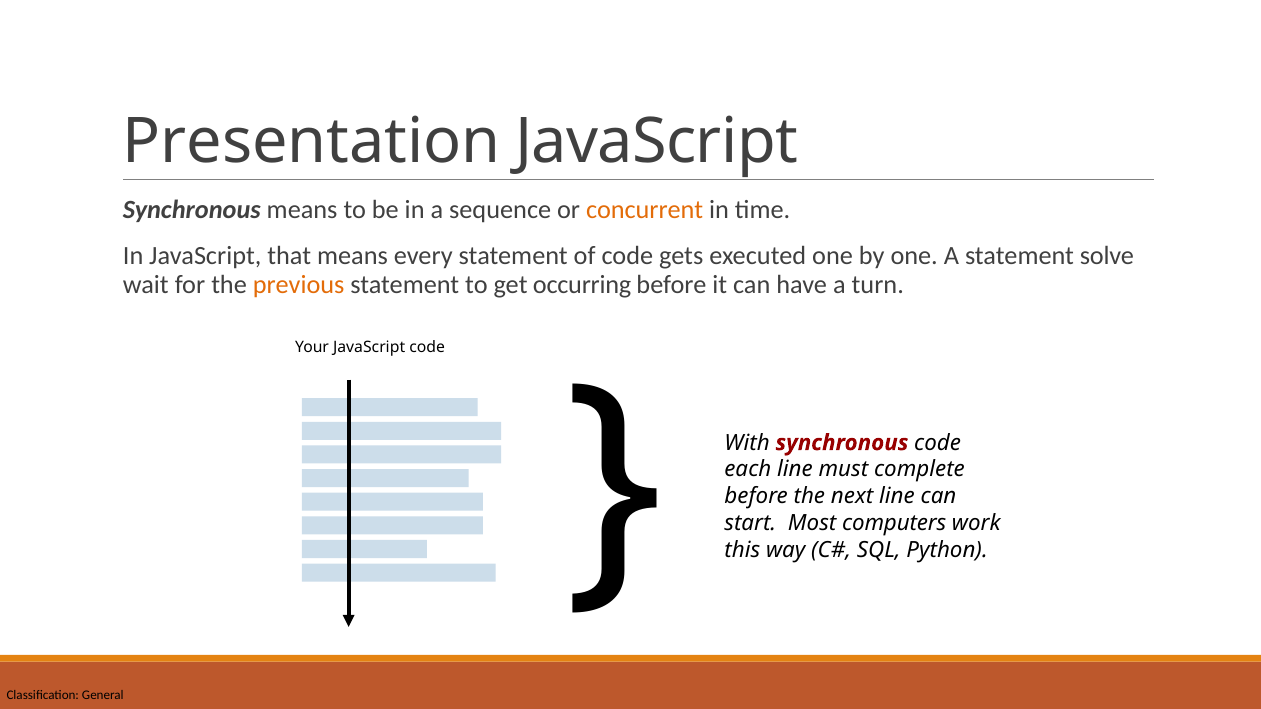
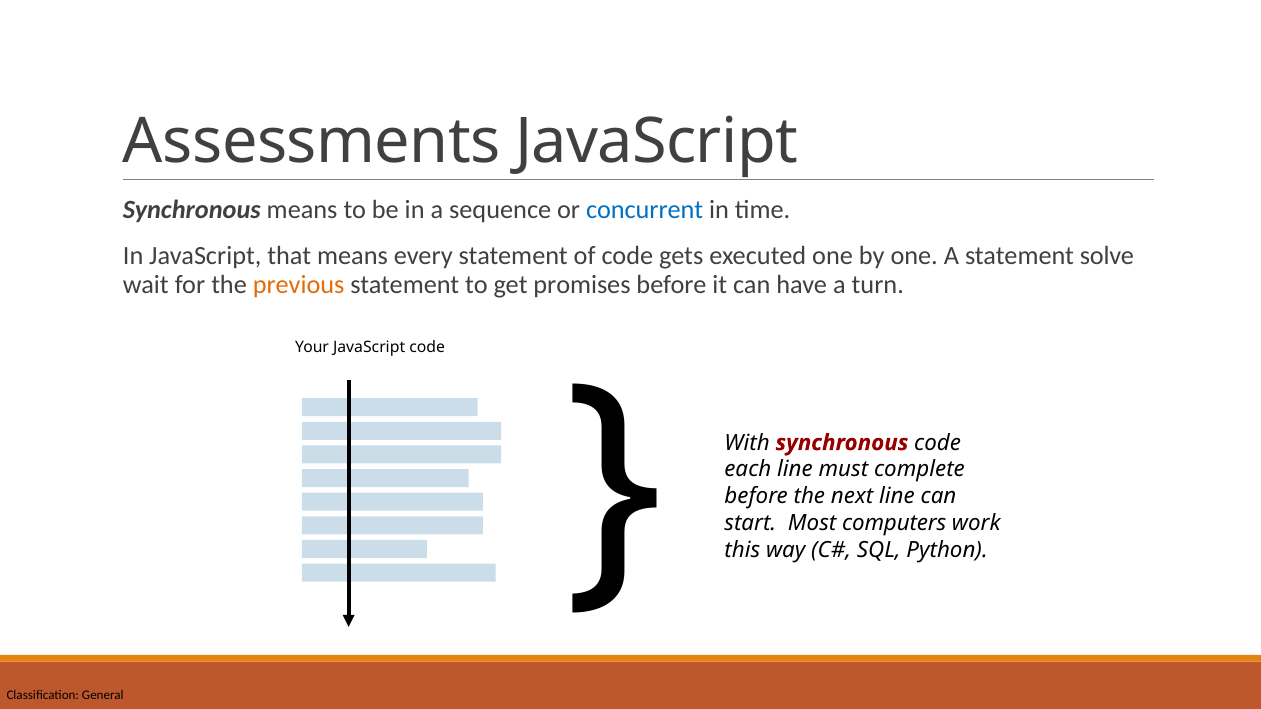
Presentation: Presentation -> Assessments (312, 141)
concurrent colour: orange -> blue (645, 210)
occurring: occurring -> promises (582, 285)
